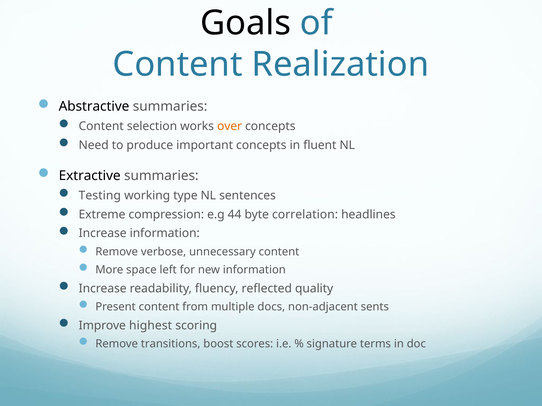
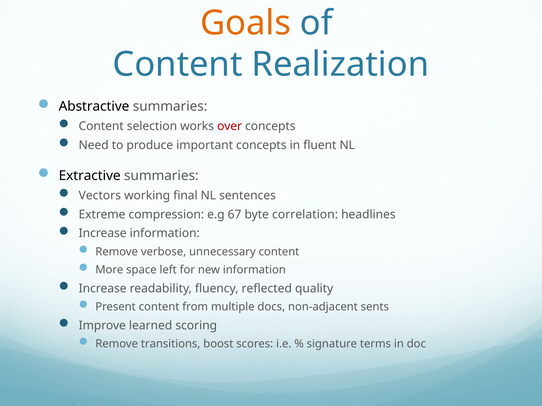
Goals colour: black -> orange (246, 23)
over colour: orange -> red (230, 126)
Testing: Testing -> Vectors (100, 196)
type: type -> final (185, 196)
44: 44 -> 67 (235, 215)
highest: highest -> learned (151, 326)
